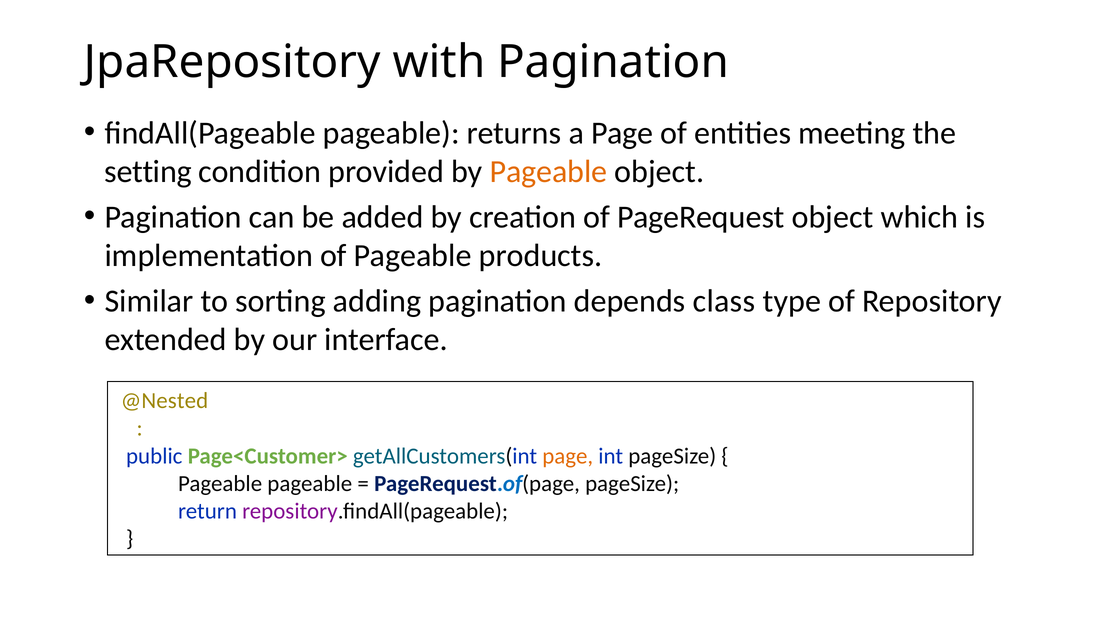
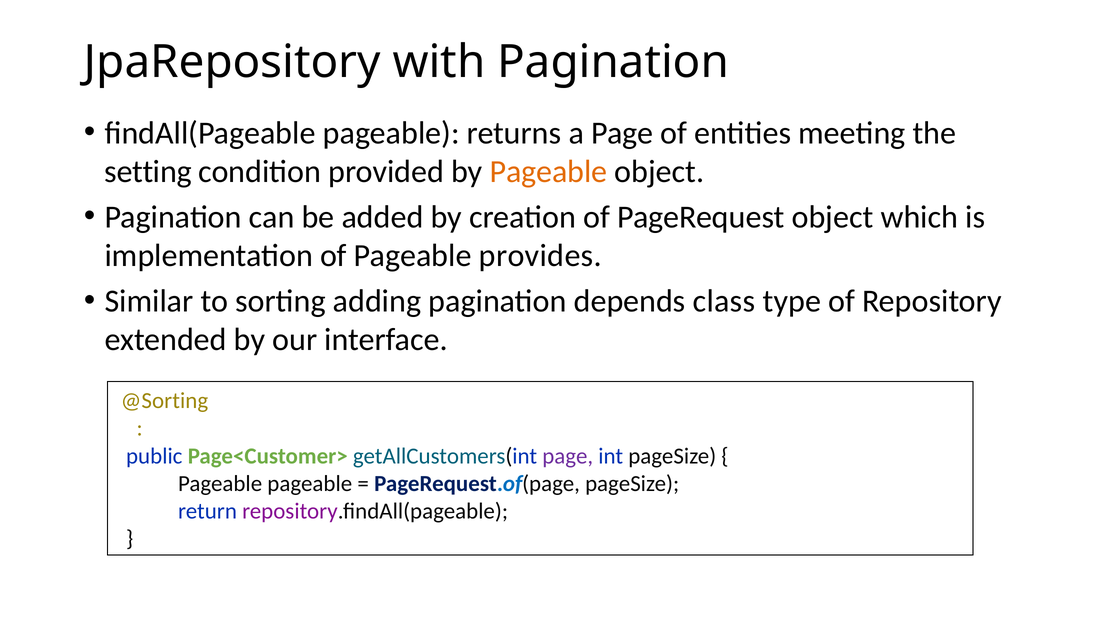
products: products -> provides (540, 255)
@Nested: @Nested -> @Sorting (165, 400)
page colour: orange -> purple (568, 455)
